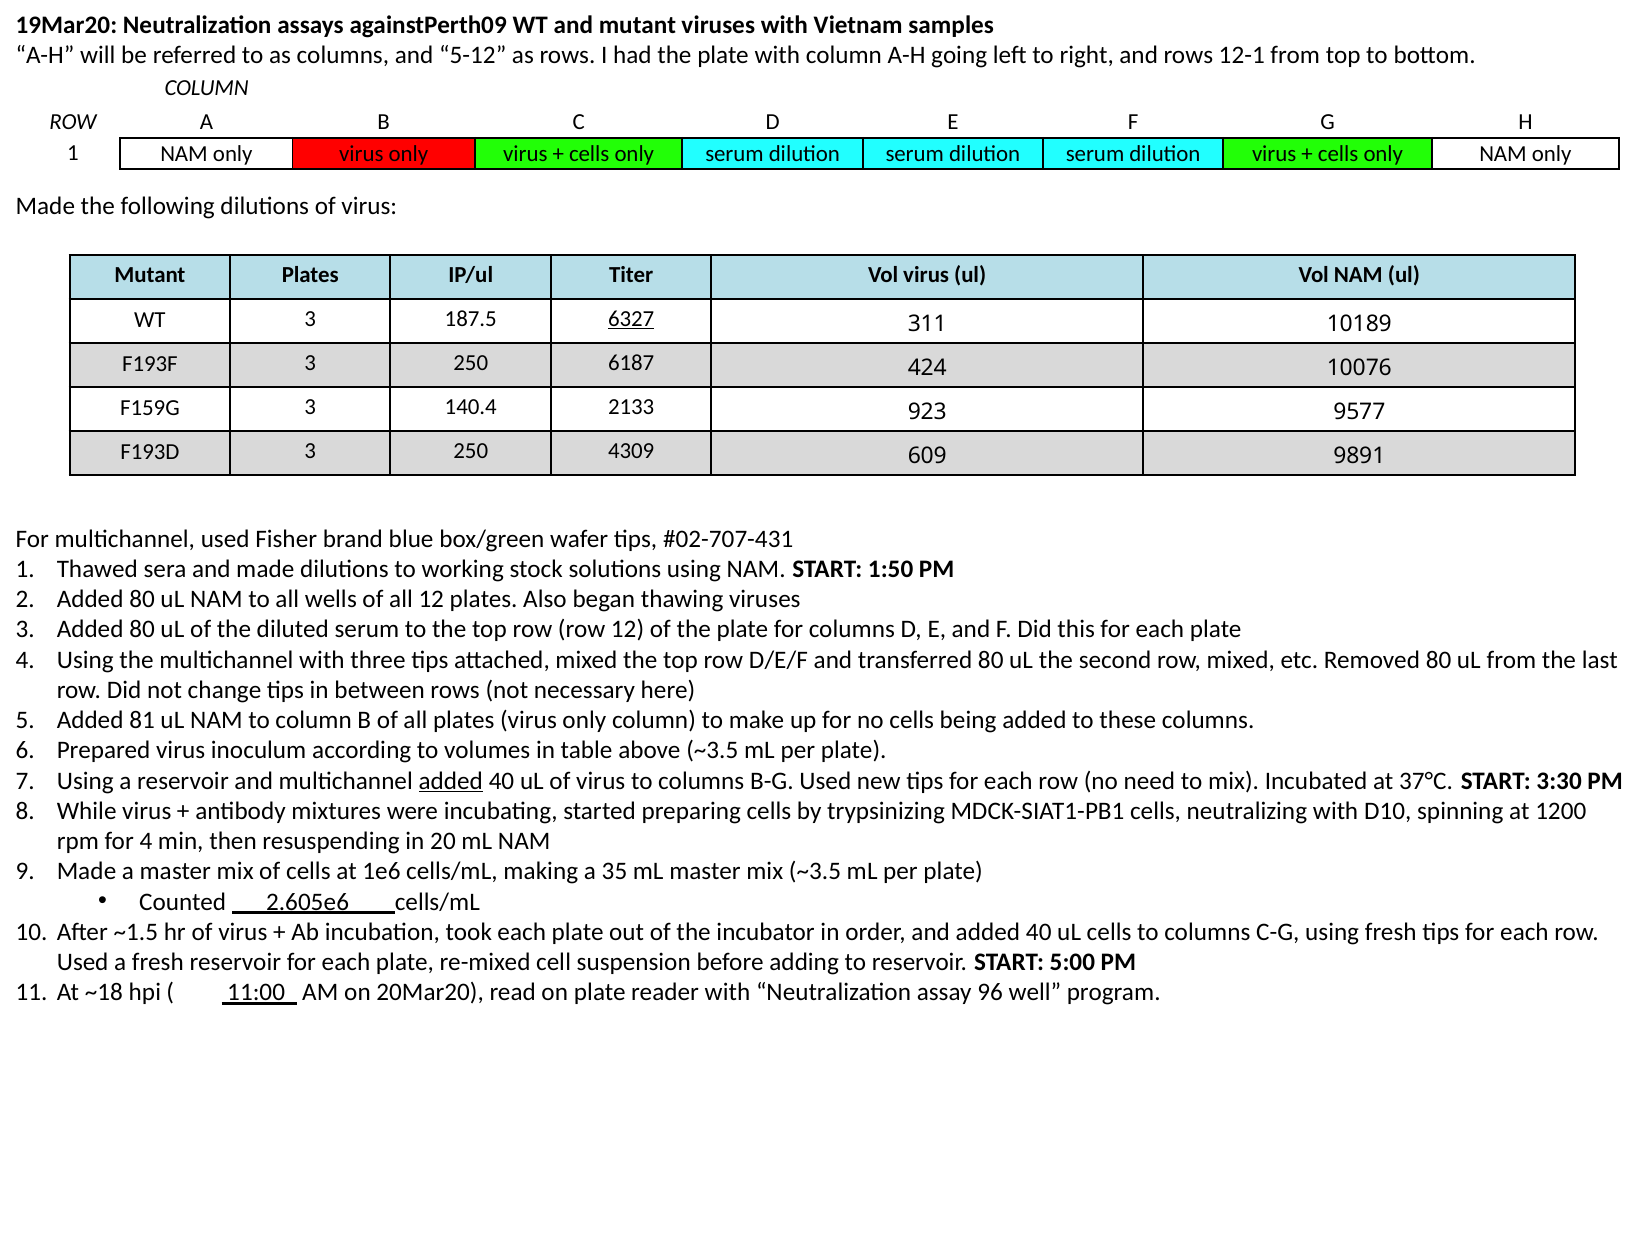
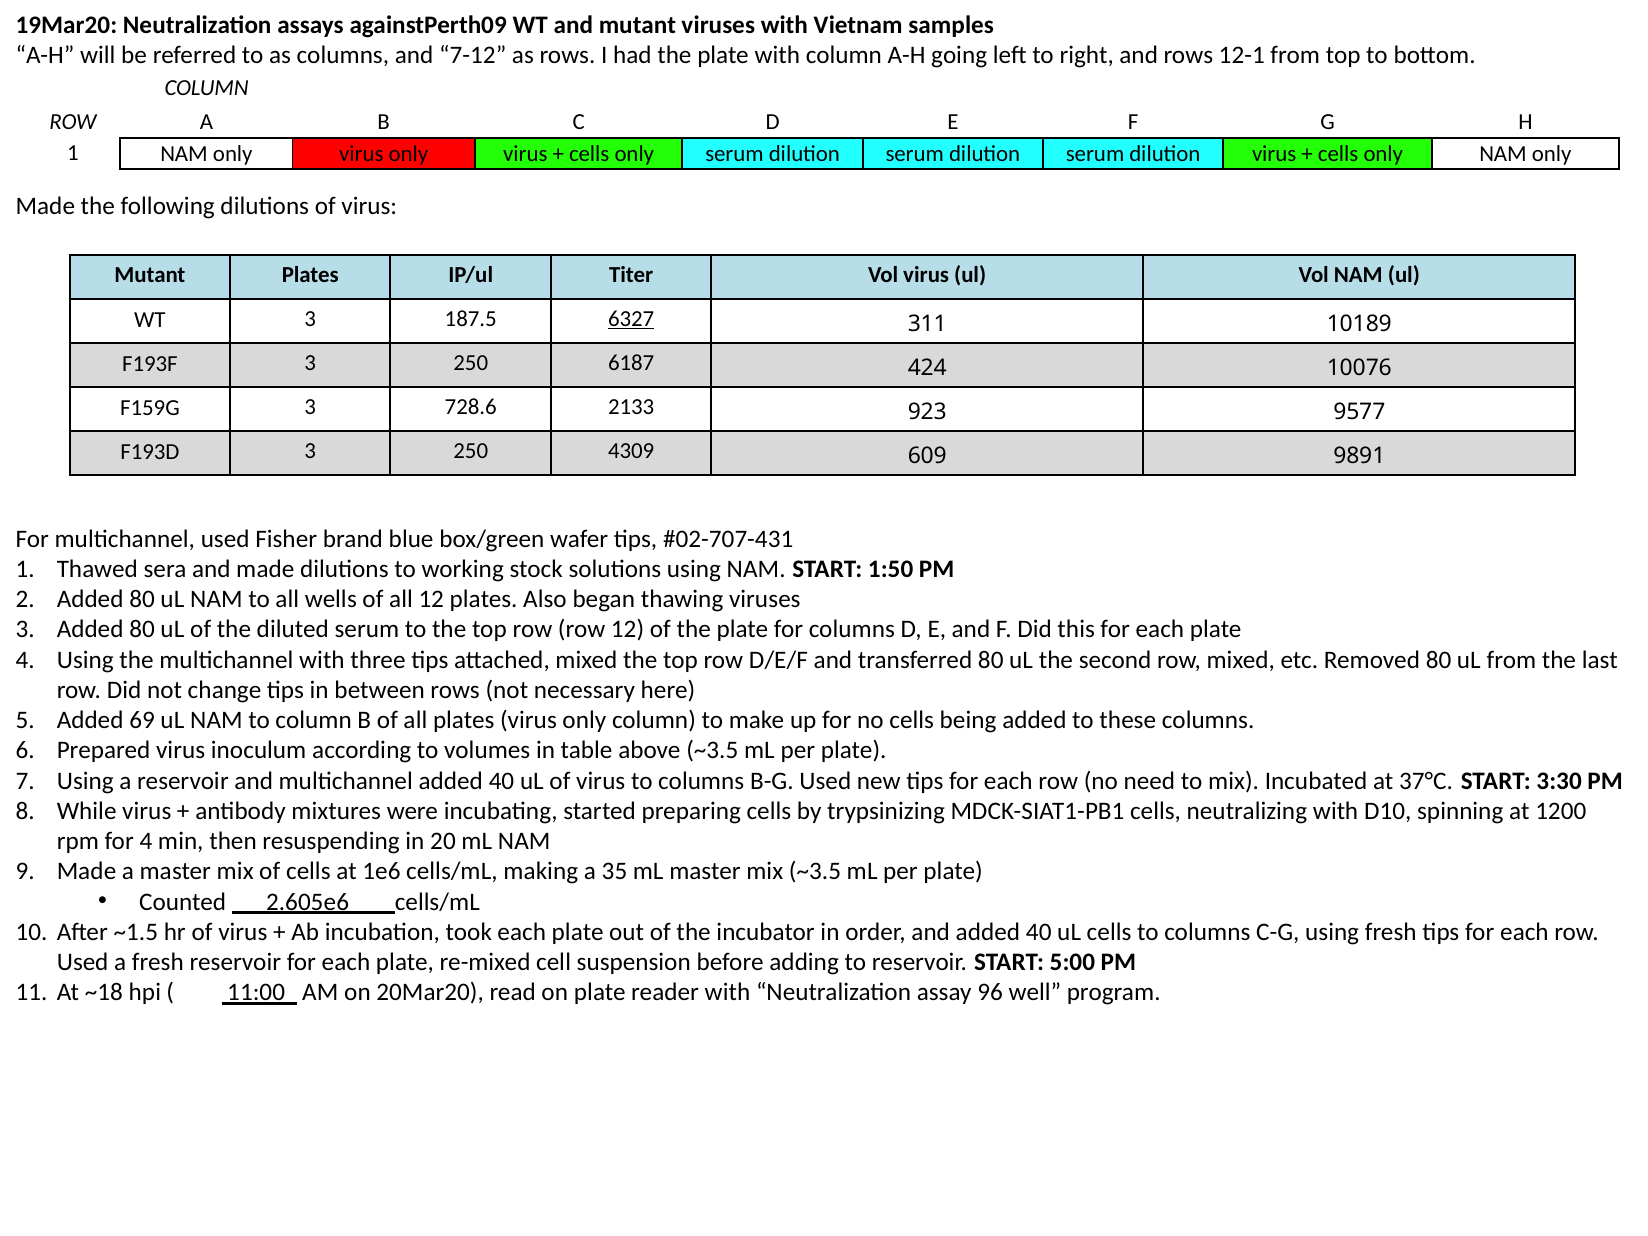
5-12: 5-12 -> 7-12 (473, 55)
140.4: 140.4 -> 728.6 (471, 407)
81: 81 -> 69 (142, 720)
added underline: present -> none (451, 781)
